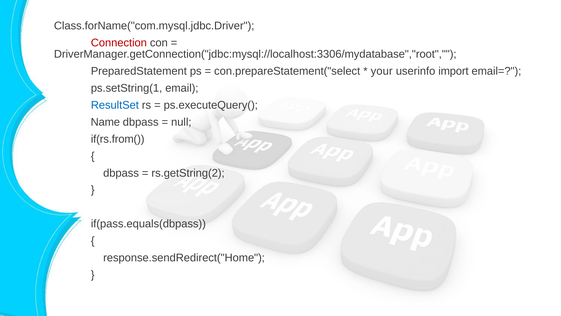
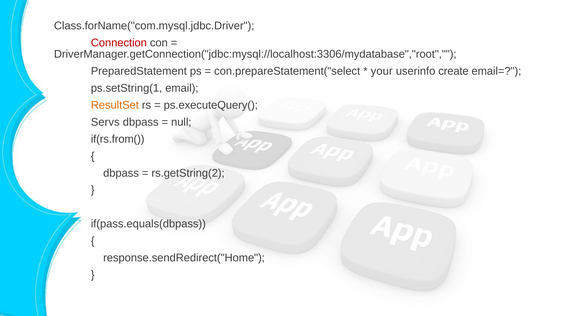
import: import -> create (453, 71)
ResultSet colour: blue -> orange (115, 105)
Name: Name -> Servs (105, 122)
